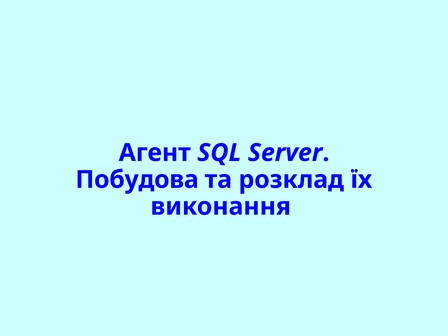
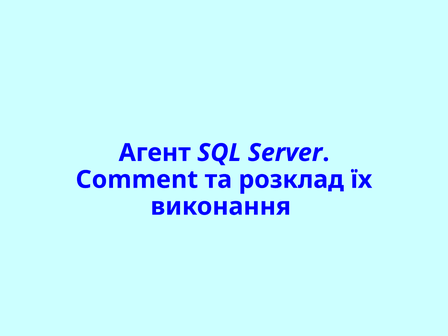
Побудова: Побудова -> Comment (137, 180)
